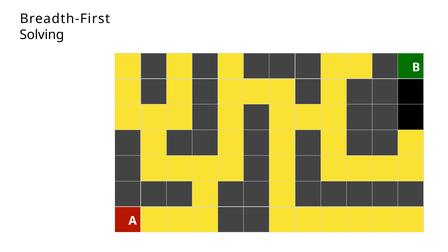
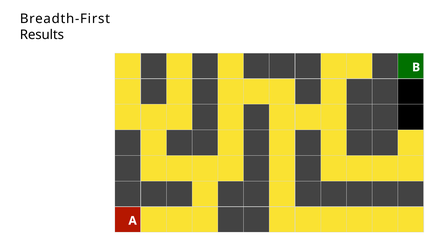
Solving: Solving -> Results (42, 35)
